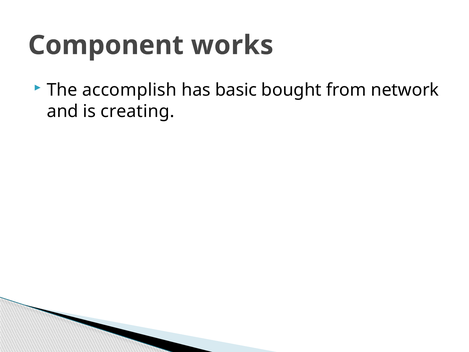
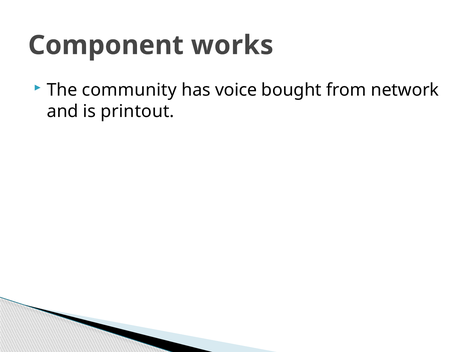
accomplish: accomplish -> community (129, 90)
basic: basic -> voice (236, 90)
creating: creating -> printout (137, 111)
